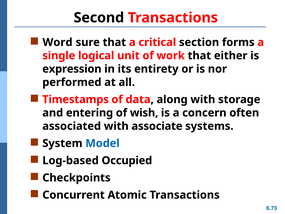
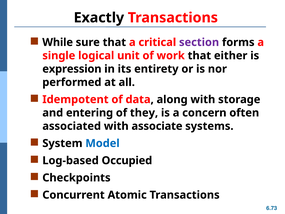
Second: Second -> Exactly (99, 18)
Word: Word -> While (58, 42)
section colour: black -> purple (199, 42)
Timestamps: Timestamps -> Idempotent (75, 99)
wish: wish -> they (144, 113)
